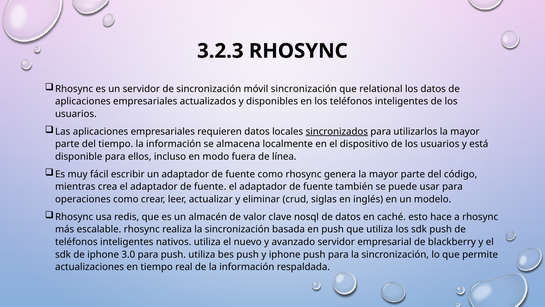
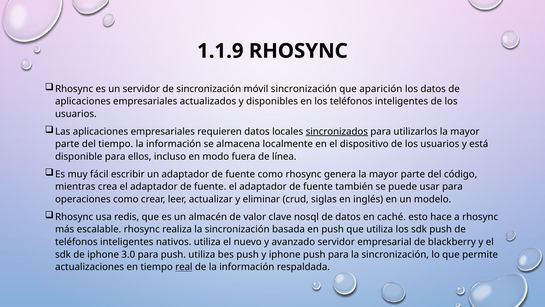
3.2.3: 3.2.3 -> 1.1.9 (220, 51)
relational: relational -> aparición (381, 89)
real underline: none -> present (184, 267)
